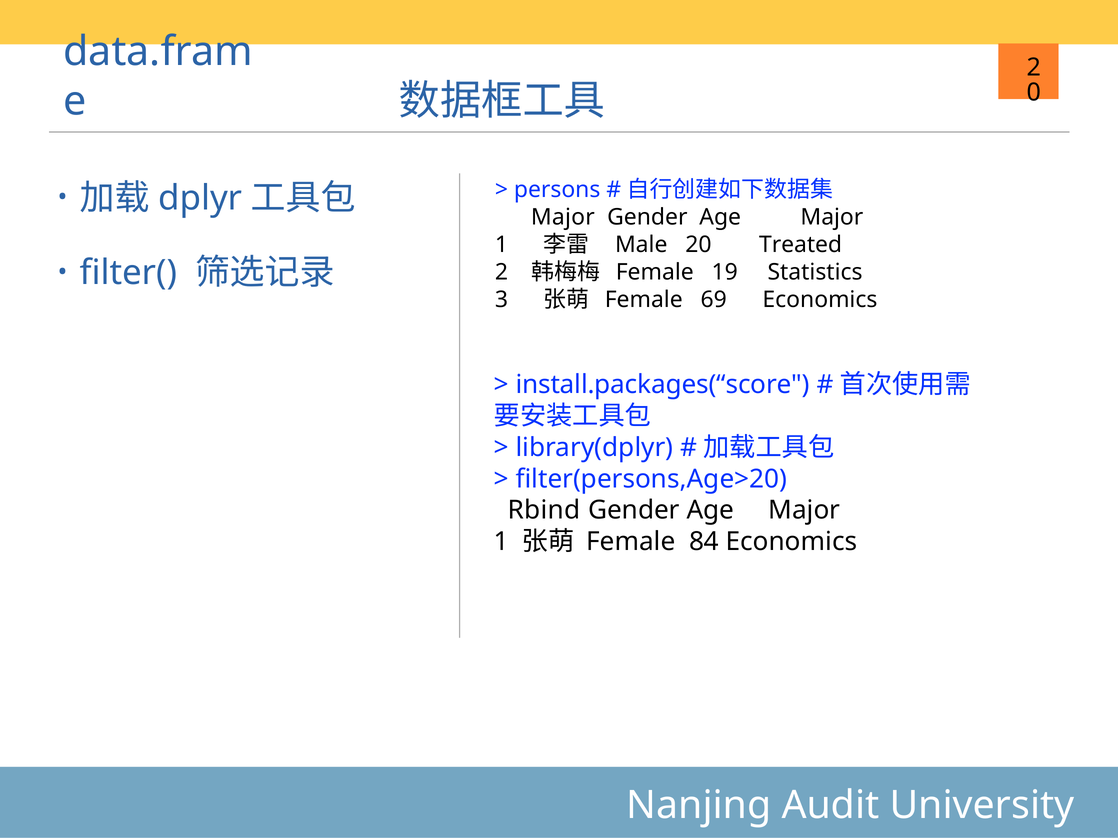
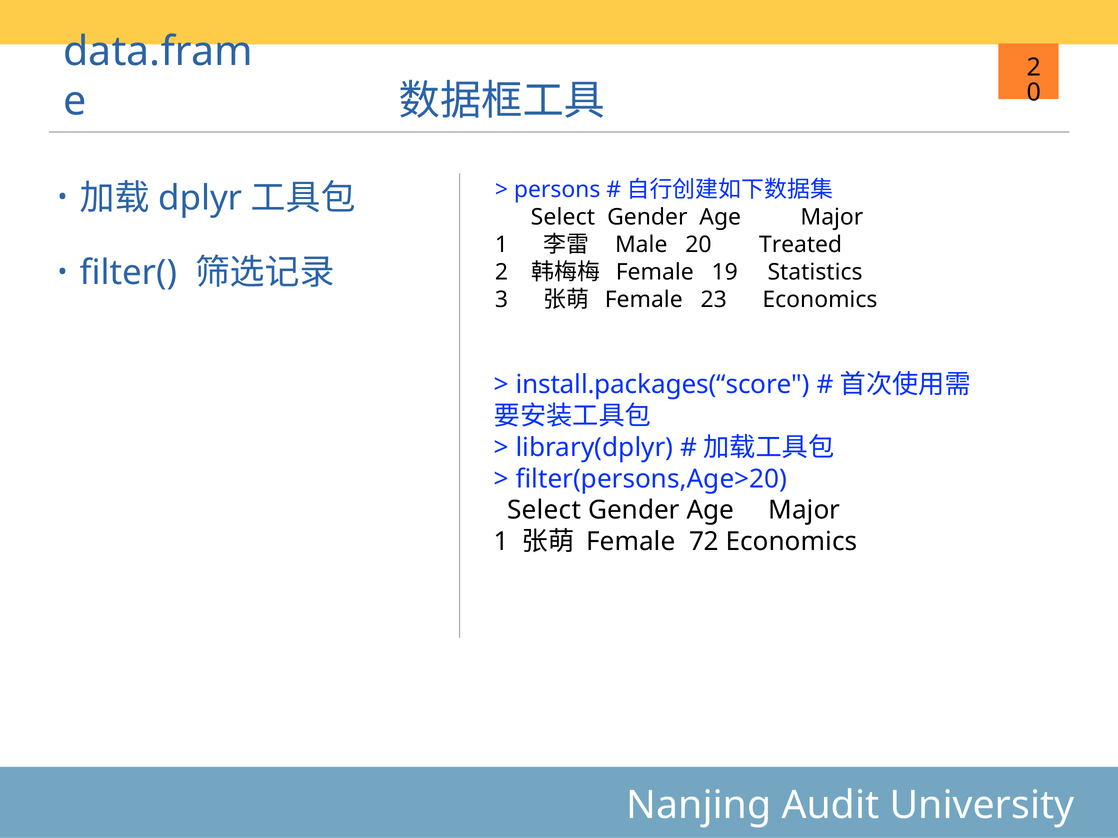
Major: Major -> Select (563, 217)
69: 69 -> 23 (714, 300)
Rbind: Rbind -> Select (544, 511)
84: 84 -> 72 (704, 542)
